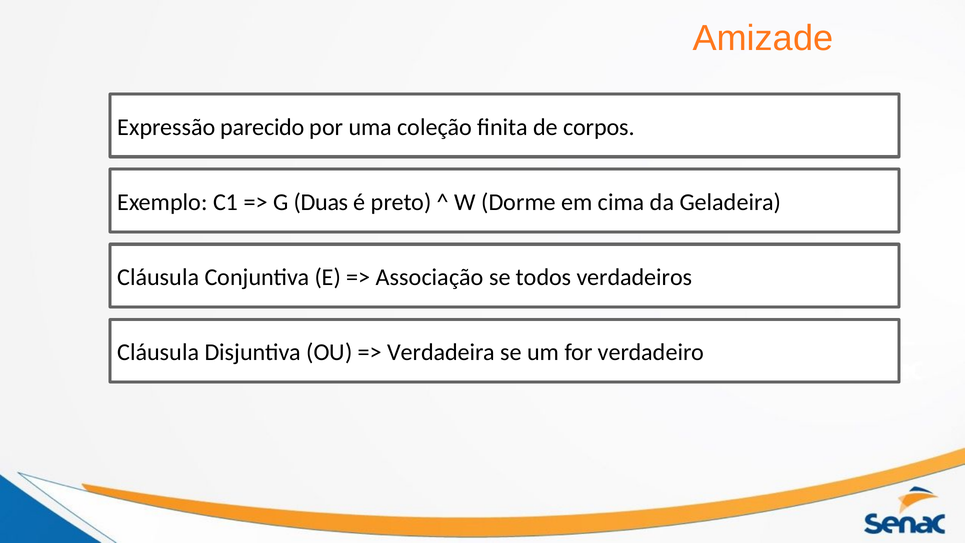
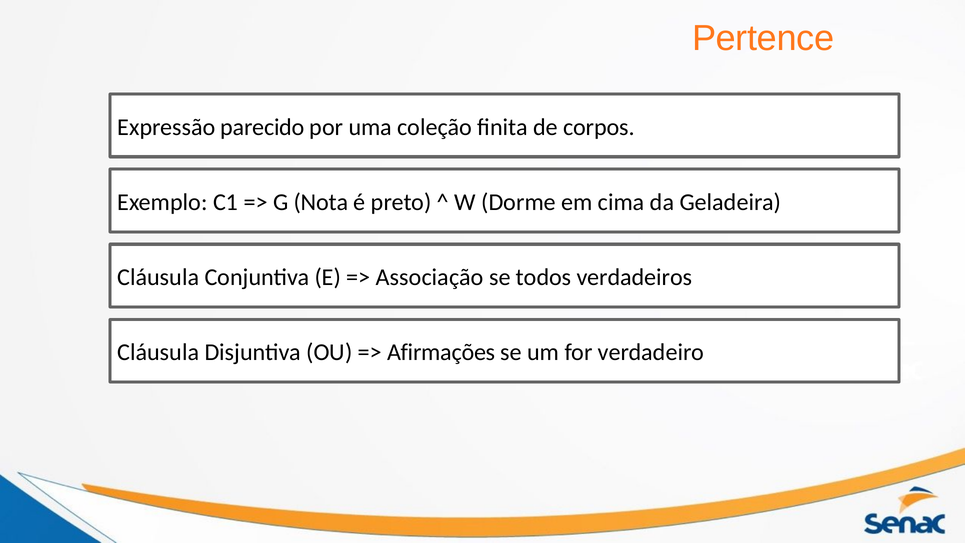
Amizade: Amizade -> Pertence (763, 38)
Duas: Duas -> Nota (321, 202)
Verdadeira: Verdadeira -> Afirmações (441, 352)
